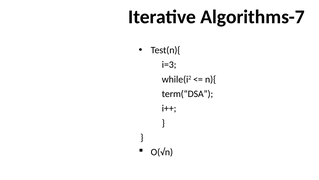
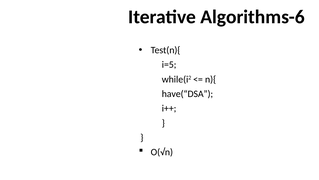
Algorithms-7: Algorithms-7 -> Algorithms-6 (253, 17)
i=3: i=3 -> i=5 (169, 65)
term(“DSA: term(“DSA -> have(“DSA (187, 94)
